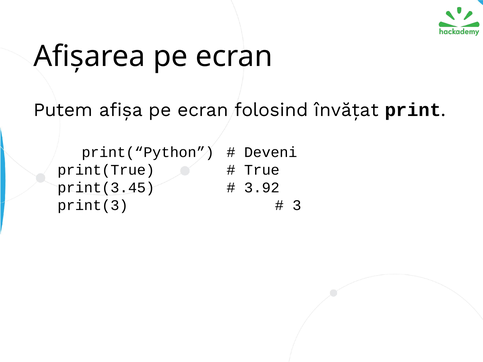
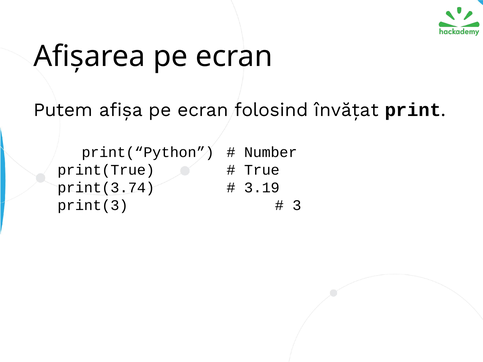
Deveni: Deveni -> Number (271, 152)
print(3.45: print(3.45 -> print(3.74 (106, 188)
3.92: 3.92 -> 3.19 (262, 188)
